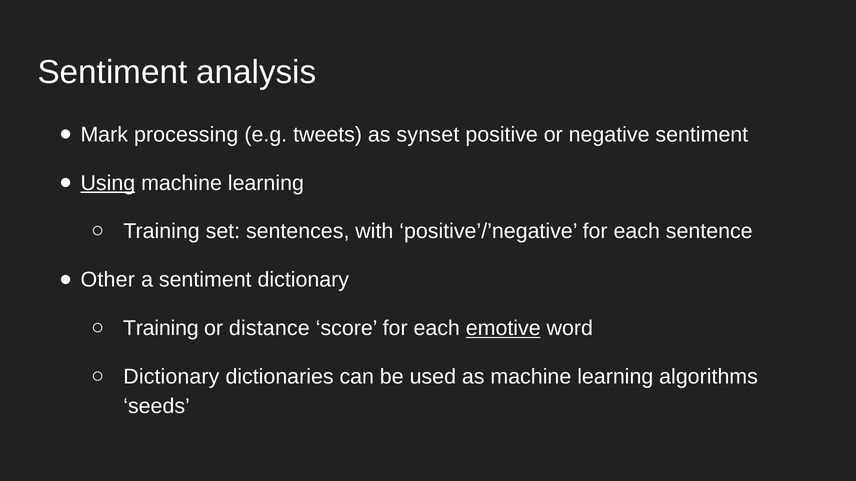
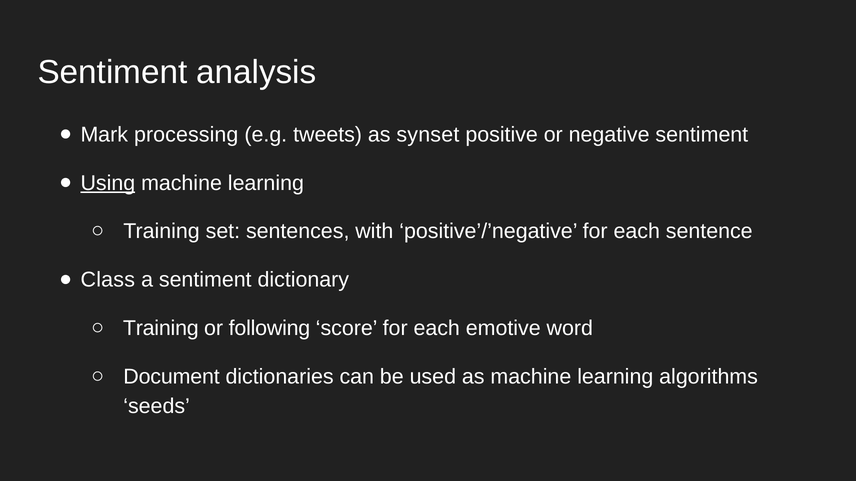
Other: Other -> Class (108, 280)
distance: distance -> following (269, 329)
emotive underline: present -> none (503, 329)
Dictionary: Dictionary -> Document (172, 377)
